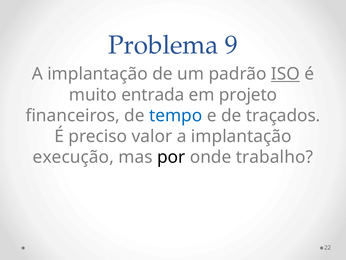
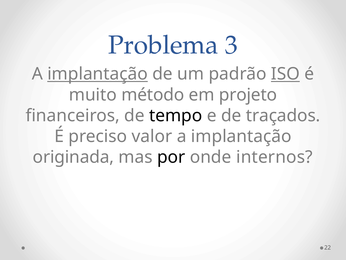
9: 9 -> 3 (231, 45)
implantação underline: none -> present (98, 74)
entrada: entrada -> método (153, 95)
tempo colour: blue -> black (176, 115)
execução: execução -> originada (73, 157)
trabalho: trabalho -> internos (274, 157)
